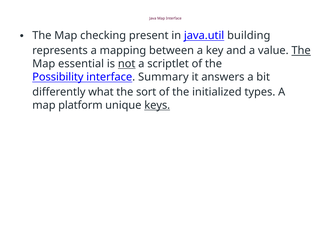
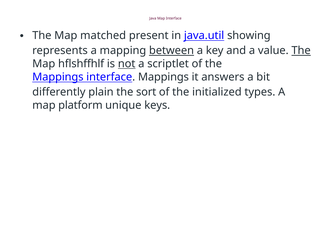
checking: checking -> matched (103, 36)
building: building -> showing (249, 36)
between underline: none -> present (172, 51)
essential: essential -> hflshffhlf (81, 64)
Possibility: Possibility -> Mappings (58, 77)
interface Summary: Summary -> Mappings (163, 77)
what: what -> plain (101, 92)
keys underline: present -> none (157, 105)
